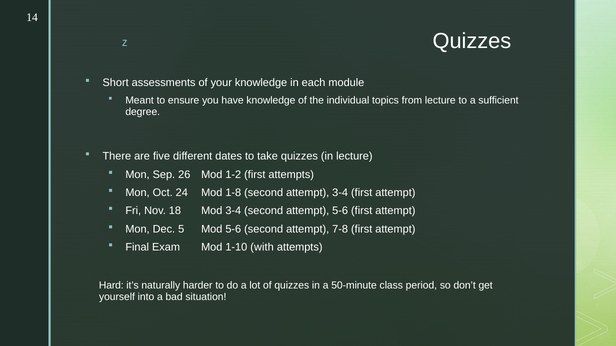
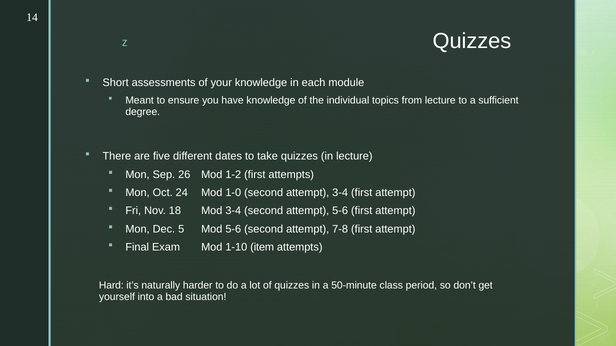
1-8: 1-8 -> 1-0 (233, 193)
with: with -> item (262, 248)
